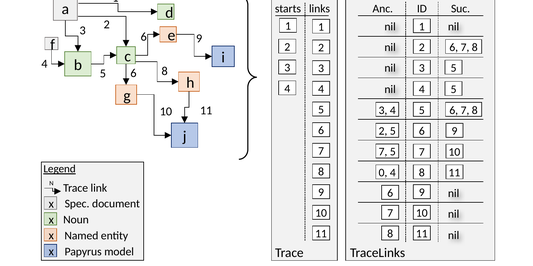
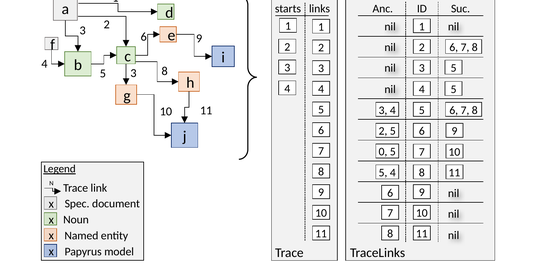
6: 6 -> 3 (133, 73)
7: 7 -> 0 (383, 152)
0: 0 -> 5 (383, 173)
